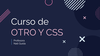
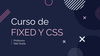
OTRO: OTRO -> FIXED (24, 33)
